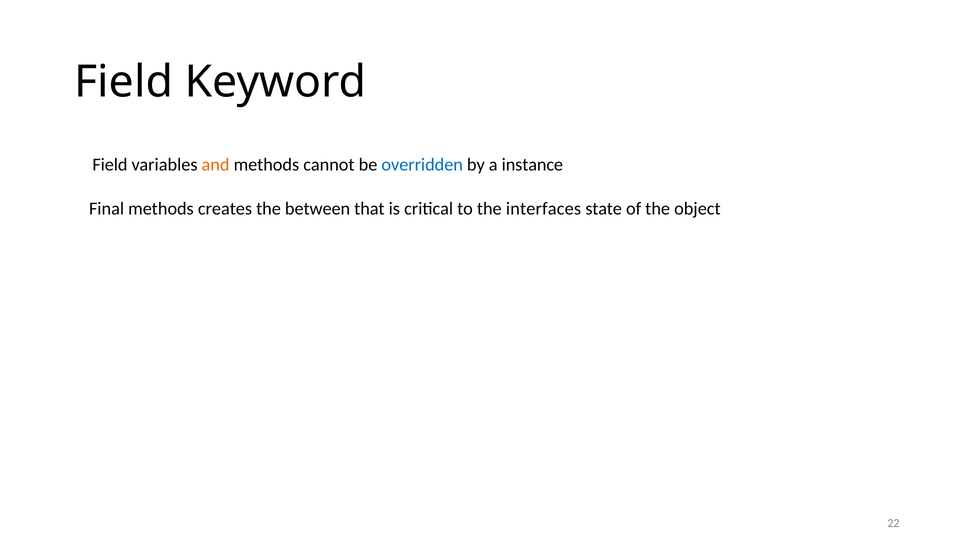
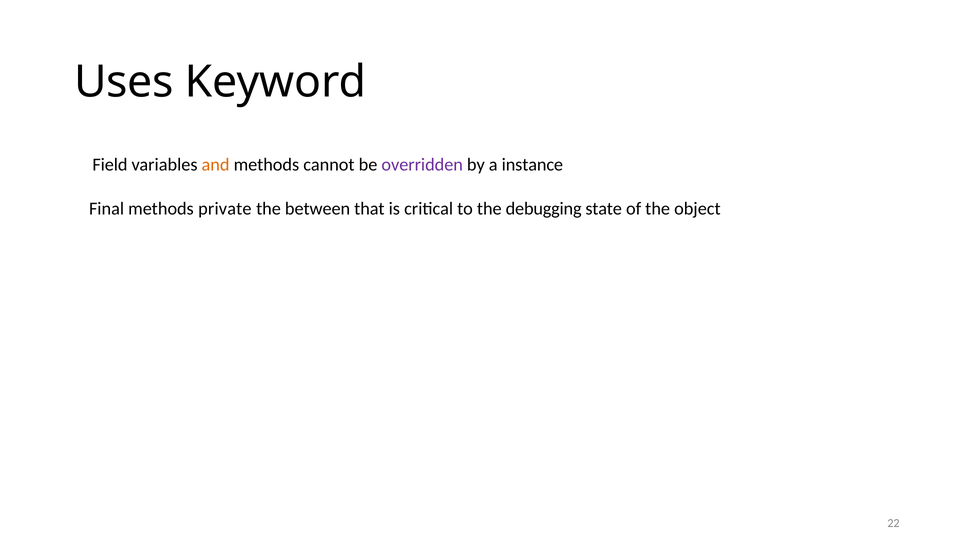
Field: Field -> Uses (124, 82)
overridden colour: blue -> purple (422, 165)
creates: creates -> private (225, 209)
interfaces: interfaces -> debugging (544, 209)
